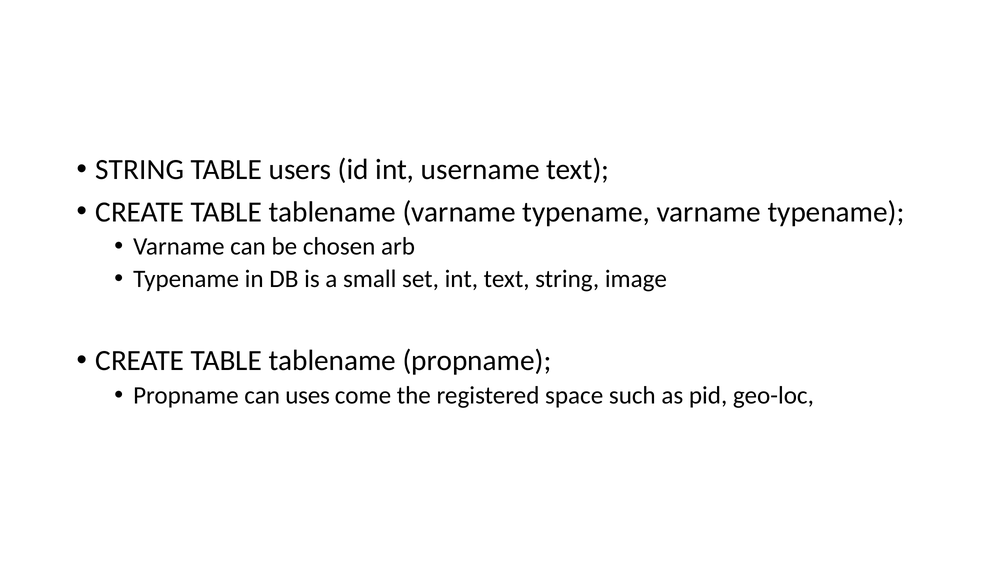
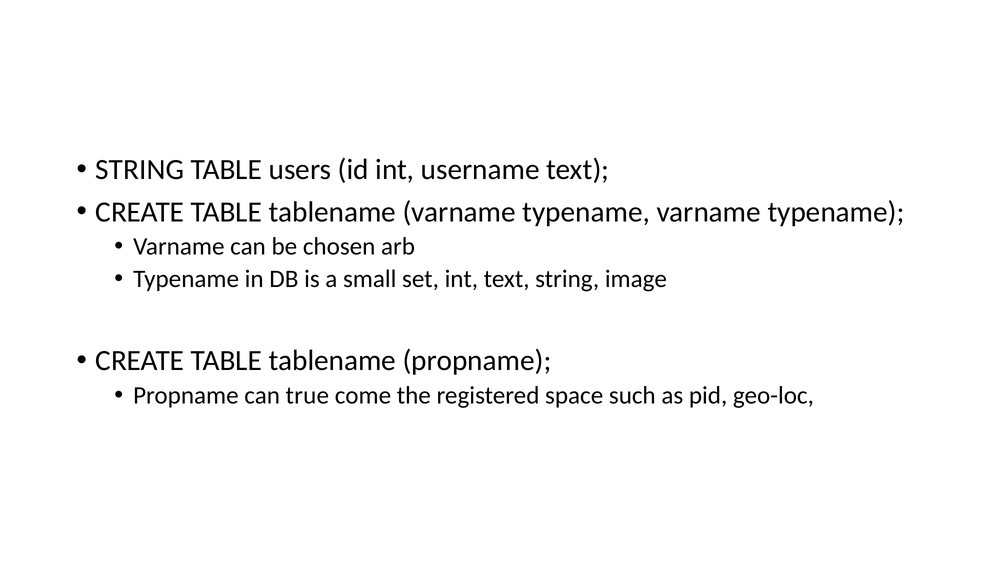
uses: uses -> true (307, 396)
